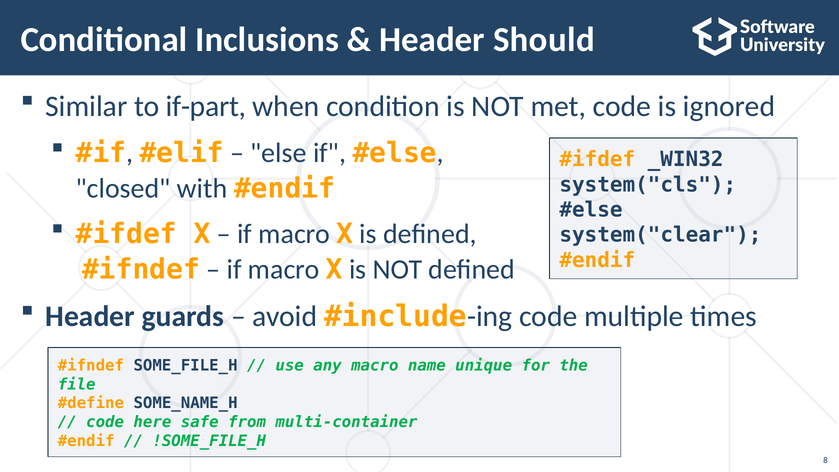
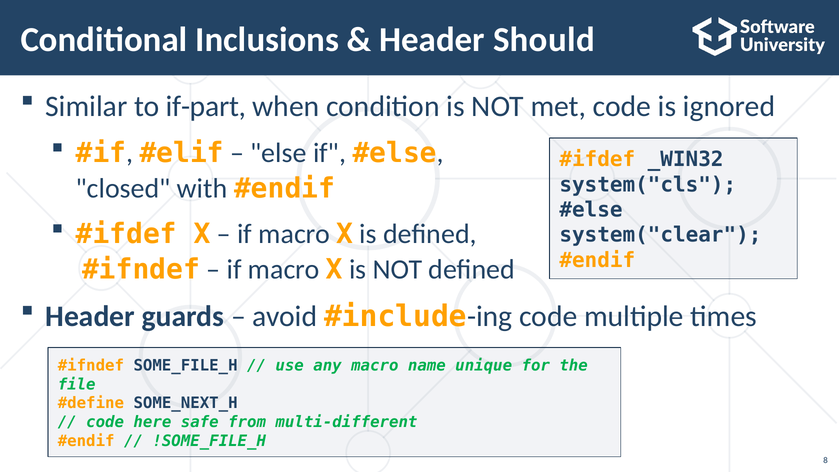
SOME_NAME_H: SOME_NAME_H -> SOME_NEXT_H (186, 403)
multi-container: multi-container -> multi-different (346, 422)
